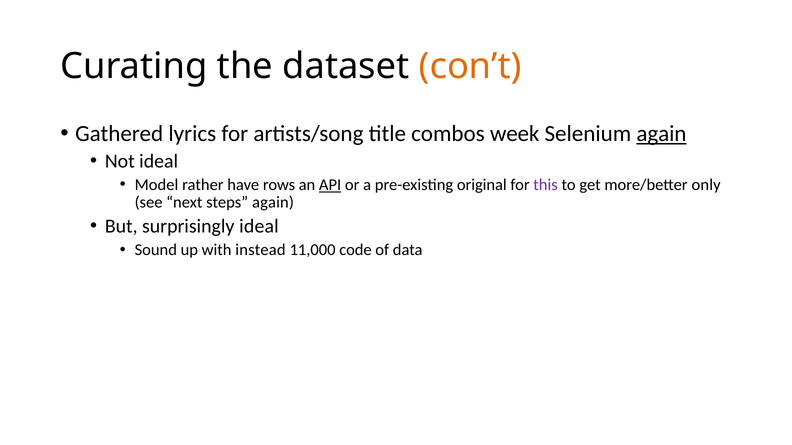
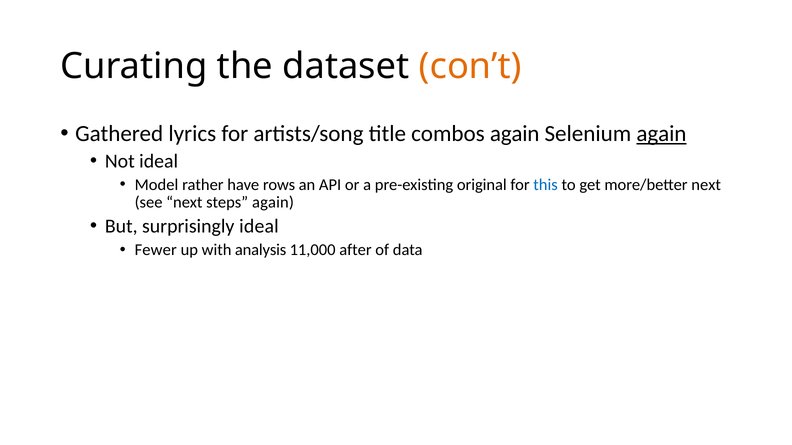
combos week: week -> again (515, 134)
API underline: present -> none (330, 185)
this colour: purple -> blue (546, 185)
more/better only: only -> next (706, 185)
Sound: Sound -> Fewer (156, 250)
instead: instead -> analysis (261, 250)
code: code -> after (355, 250)
